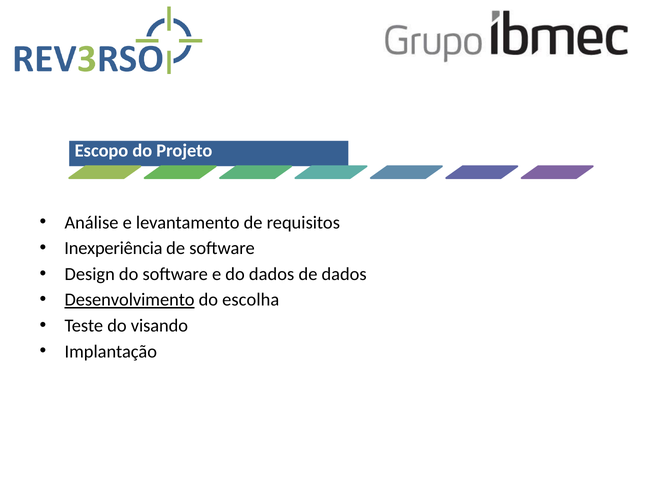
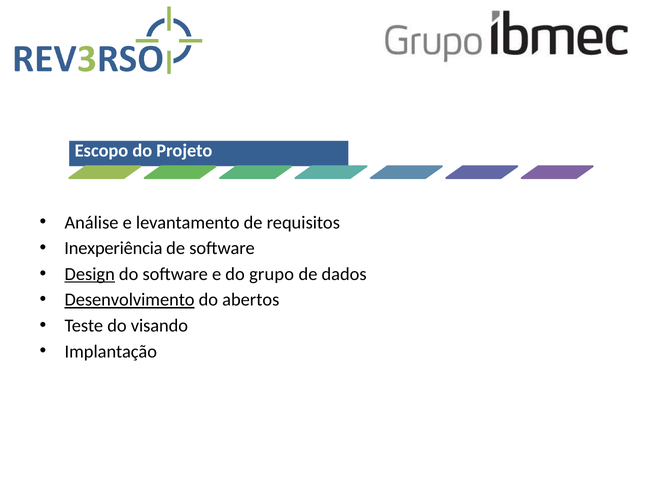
Design underline: none -> present (90, 274)
do dados: dados -> grupo (272, 274)
escolha: escolha -> abertos (251, 300)
